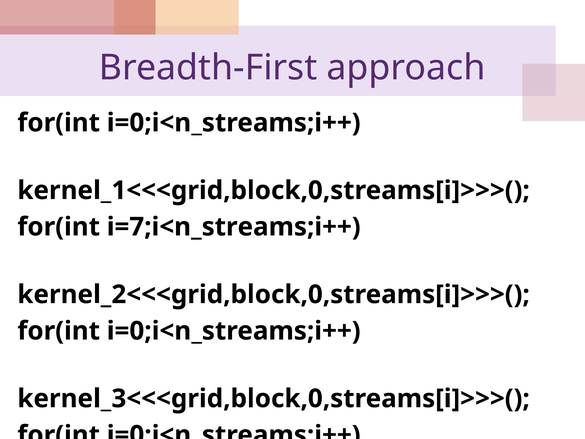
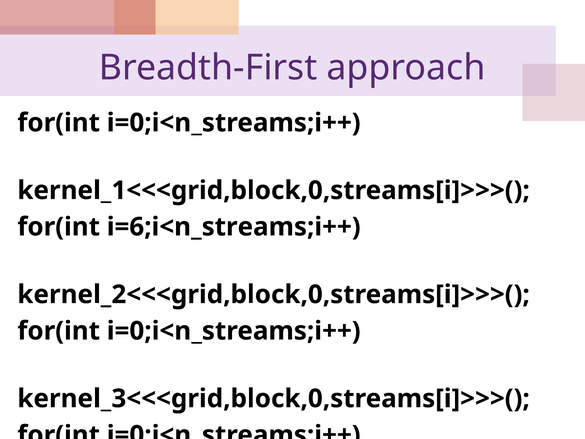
i=7;i<n_streams;i++: i=7;i<n_streams;i++ -> i=6;i<n_streams;i++ (234, 227)
